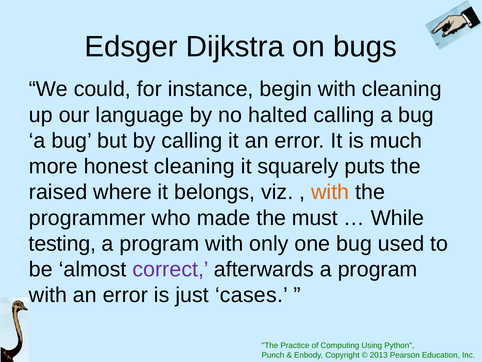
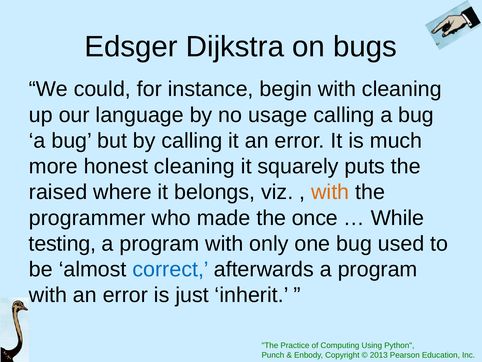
halted: halted -> usage (278, 115)
must: must -> once (315, 218)
correct colour: purple -> blue (171, 269)
cases: cases -> inherit (252, 295)
